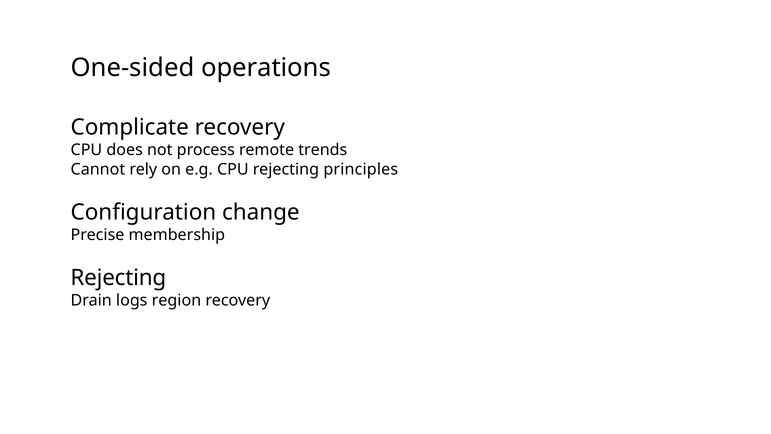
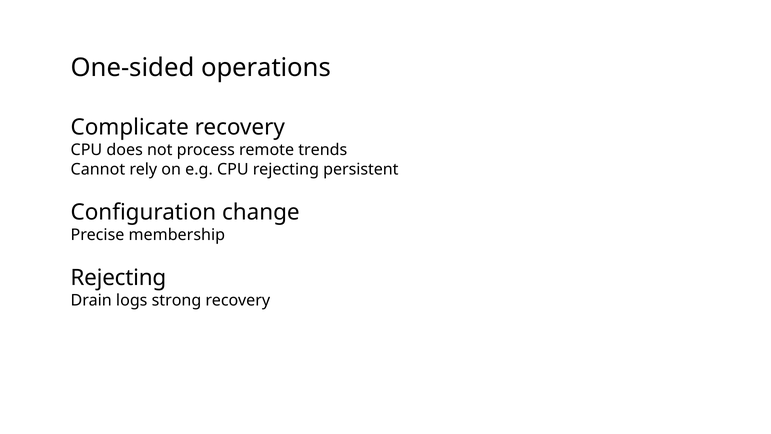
principles: principles -> persistent (361, 169)
region: region -> strong (176, 300)
